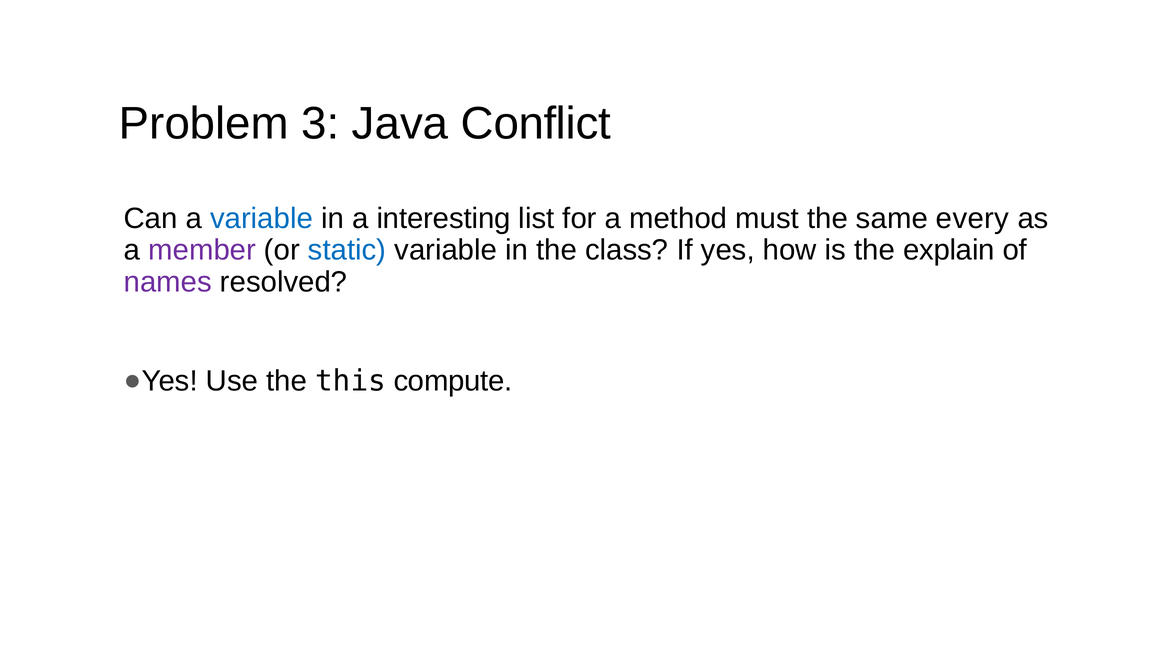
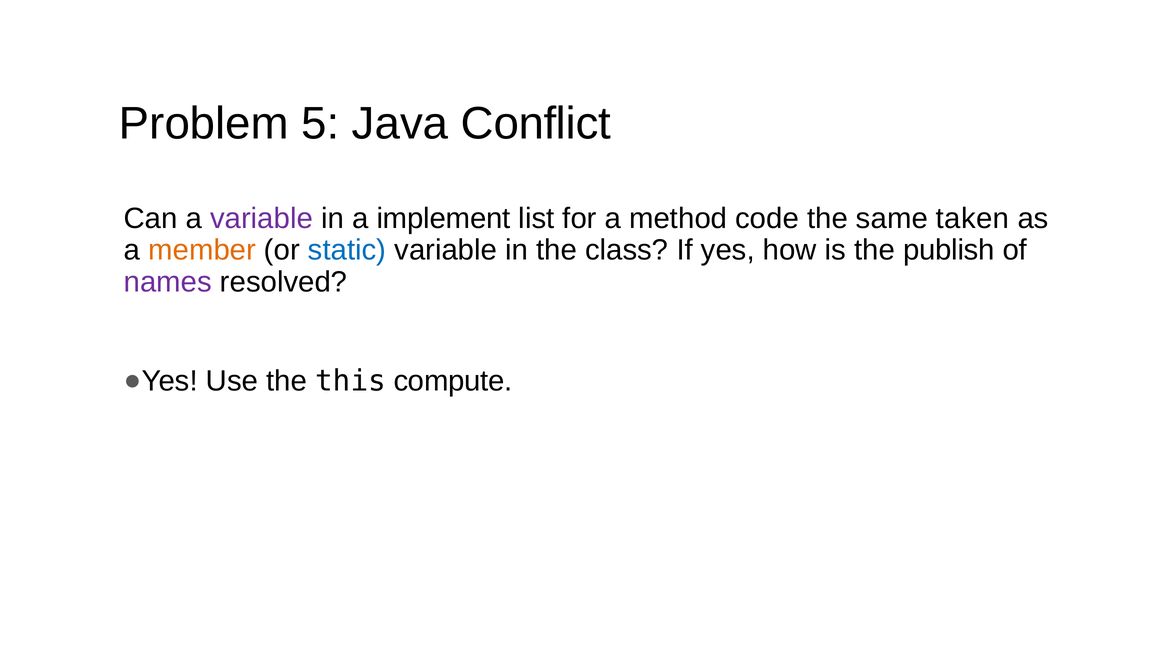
3: 3 -> 5 (320, 124)
variable colour: blue -> purple (262, 218)
interesting: interesting -> implement (444, 218)
must: must -> code (767, 218)
every: every -> taken (972, 218)
member colour: purple -> orange (202, 250)
explain: explain -> publish (949, 250)
